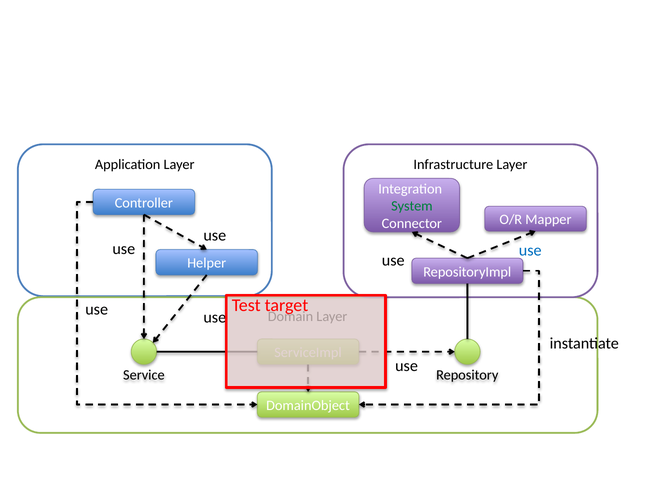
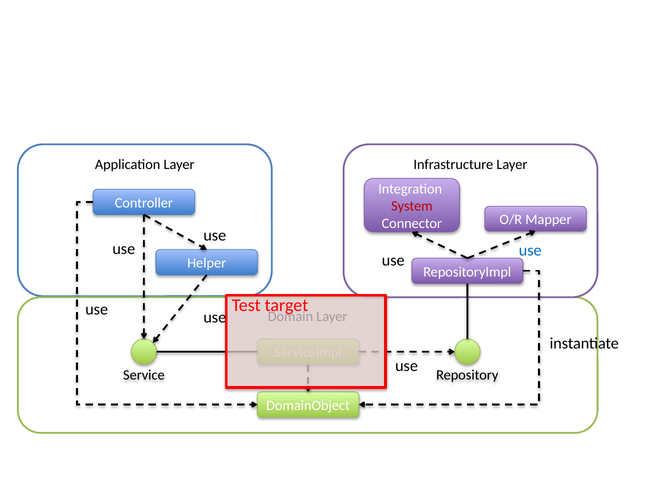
System colour: green -> red (412, 206)
